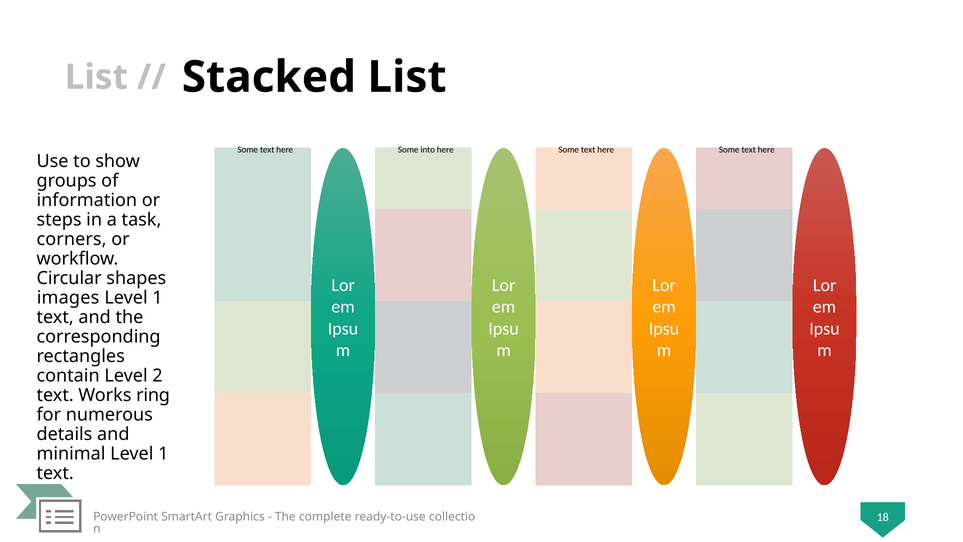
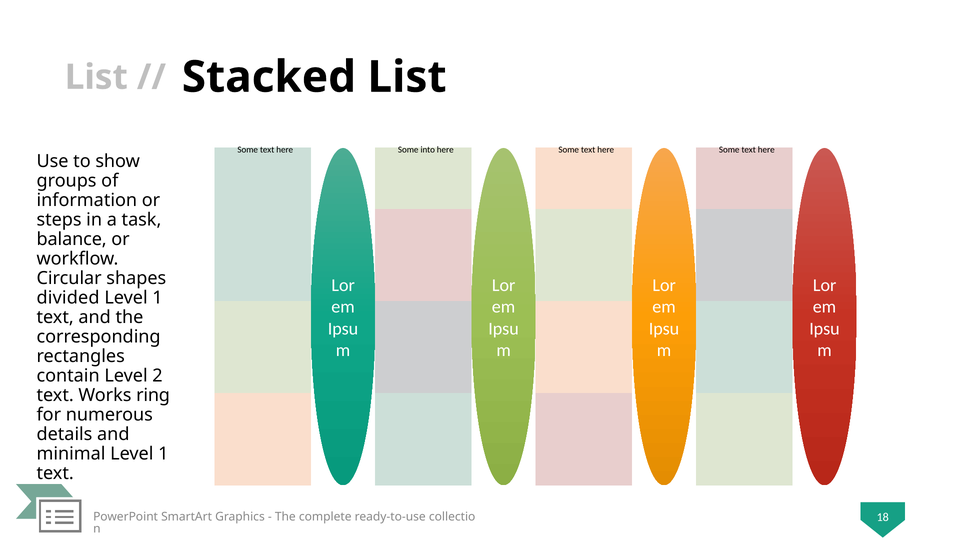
corners: corners -> balance (72, 239)
images: images -> divided (68, 298)
